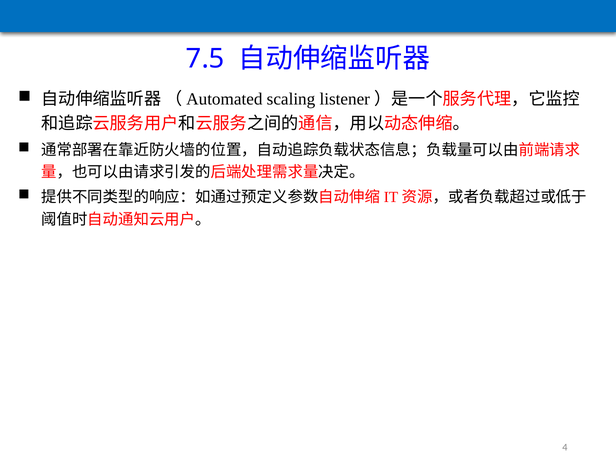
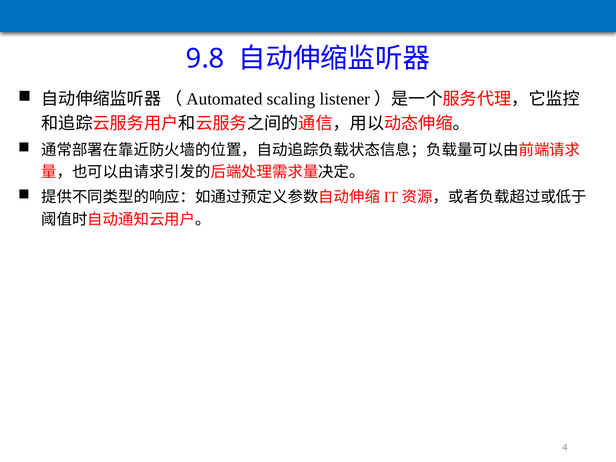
7.5: 7.5 -> 9.8 (205, 59)
